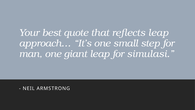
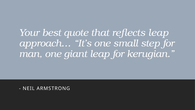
simulasi: simulasi -> kerugian (151, 54)
